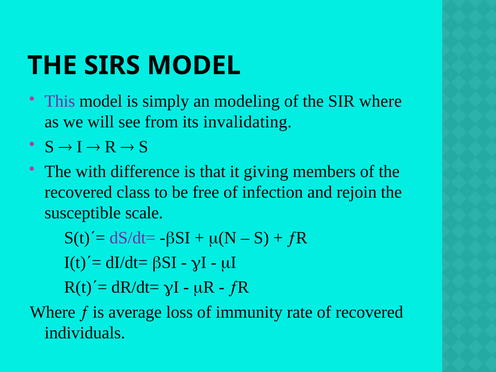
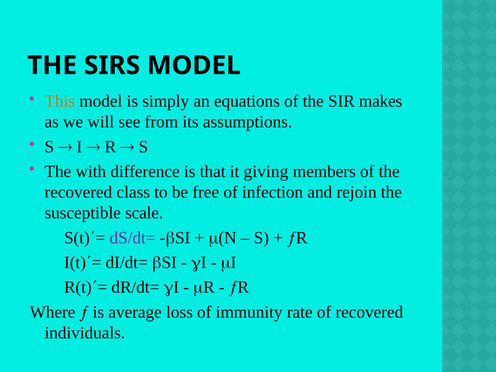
This colour: purple -> orange (60, 101)
modeling: modeling -> equations (247, 101)
SIR where: where -> makes (381, 101)
invalidating: invalidating -> assumptions (248, 122)
